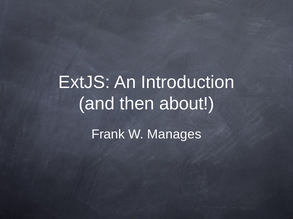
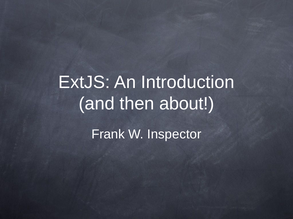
Manages: Manages -> Inspector (174, 135)
